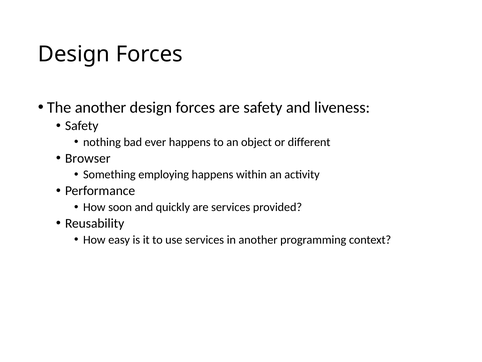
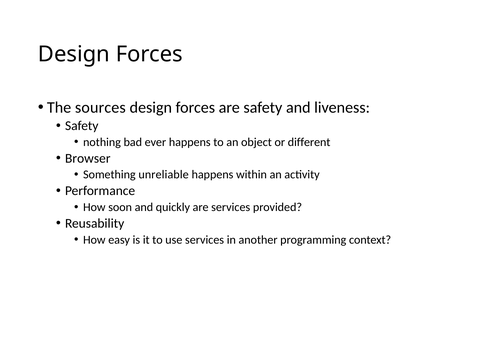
The another: another -> sources (100, 107)
employing: employing -> unreliable (164, 174)
